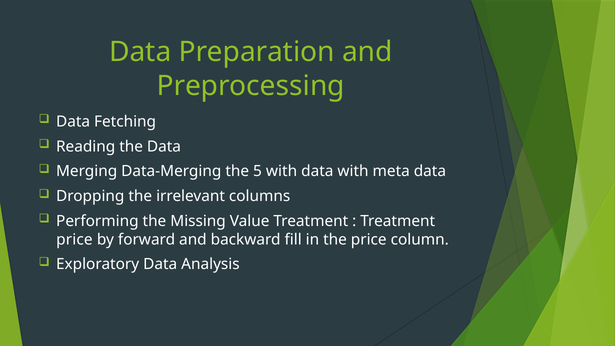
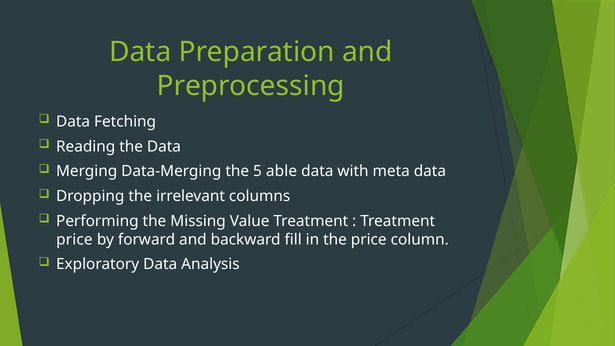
5 with: with -> able (281, 171)
